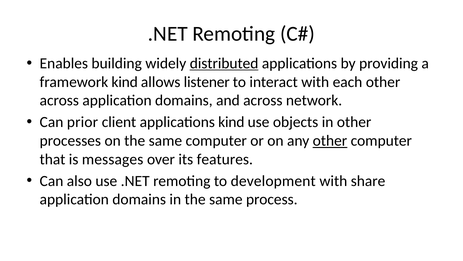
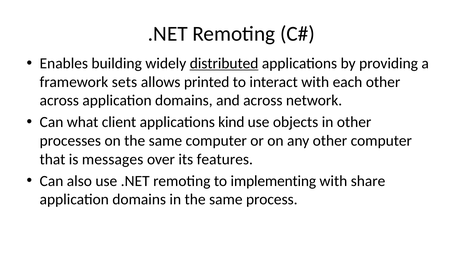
framework kind: kind -> sets (124, 82)
listener: listener -> printed (207, 82)
prior: prior -> what (83, 122)
other underline: present -> none (330, 140)
development: development -> implementing (273, 181)
